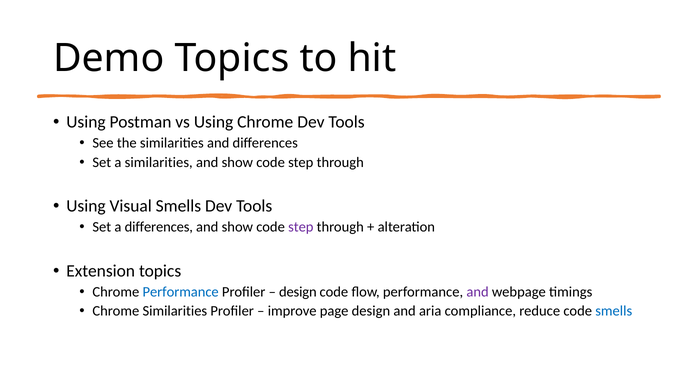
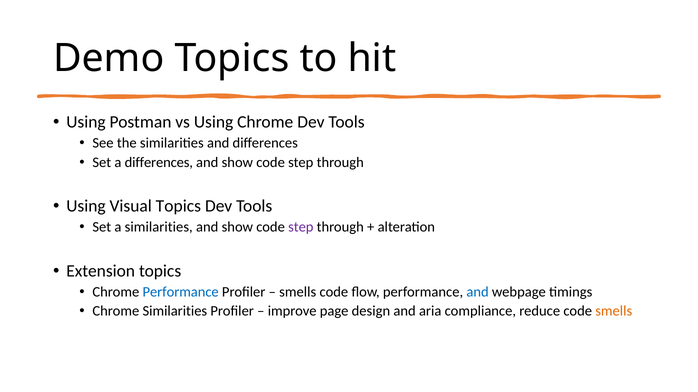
a similarities: similarities -> differences (159, 163)
Visual Smells: Smells -> Topics (178, 207)
a differences: differences -> similarities (159, 227)
design: design -> smells (298, 292)
and colour: purple -> blue (478, 292)
smells colour: blue -> orange (614, 312)
